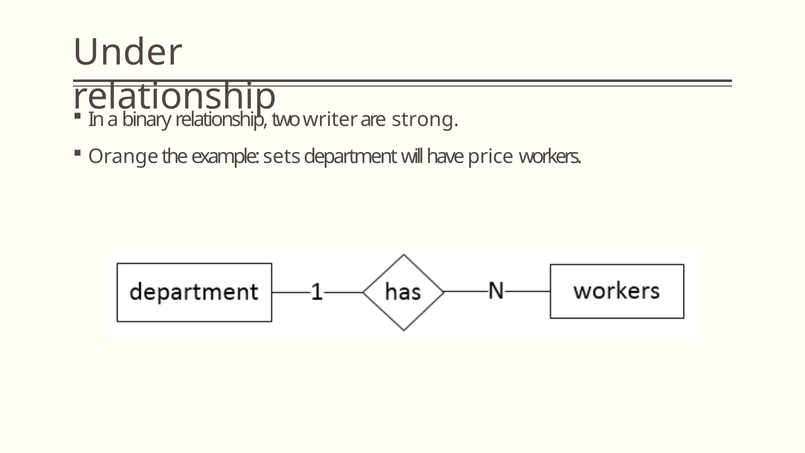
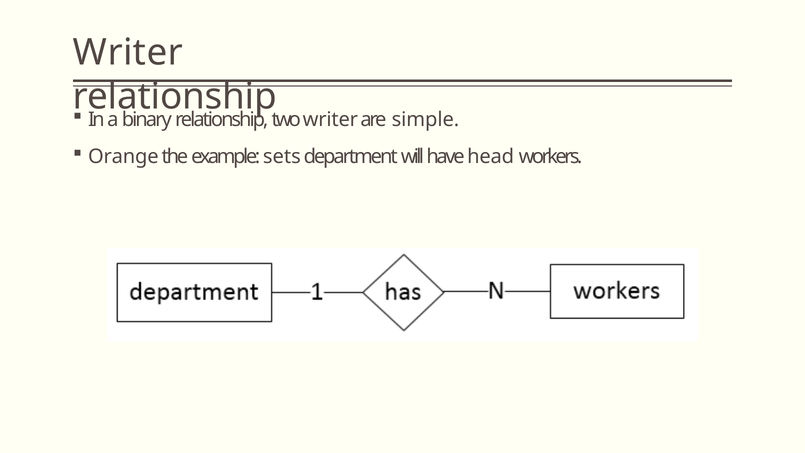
Under: Under -> Writer (128, 52)
strong: strong -> simple (425, 120)
price: price -> head (491, 157)
